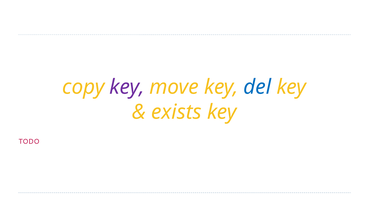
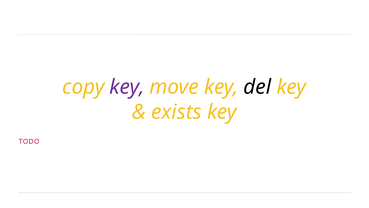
del colour: blue -> black (257, 87)
